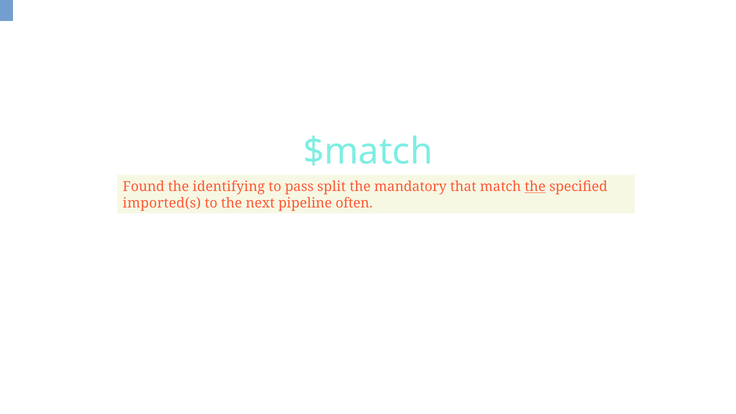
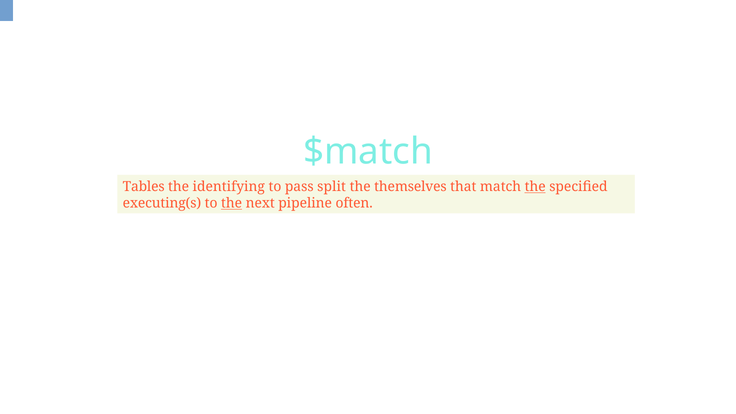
Found: Found -> Tables (144, 187)
mandatory: mandatory -> themselves (410, 187)
imported(s: imported(s -> executing(s (162, 203)
the underline: none -> present (232, 203)
